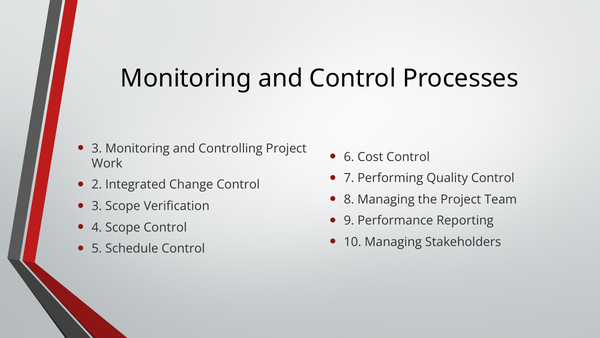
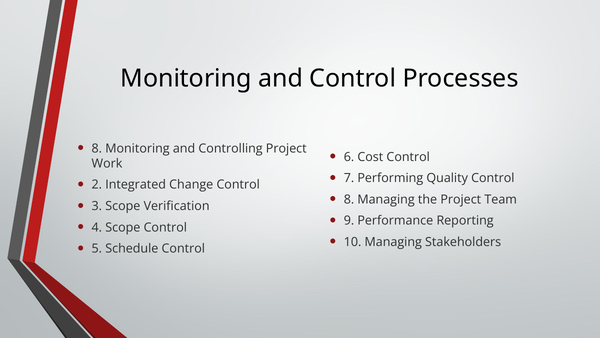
3: 3 -> 8 (97, 148)
